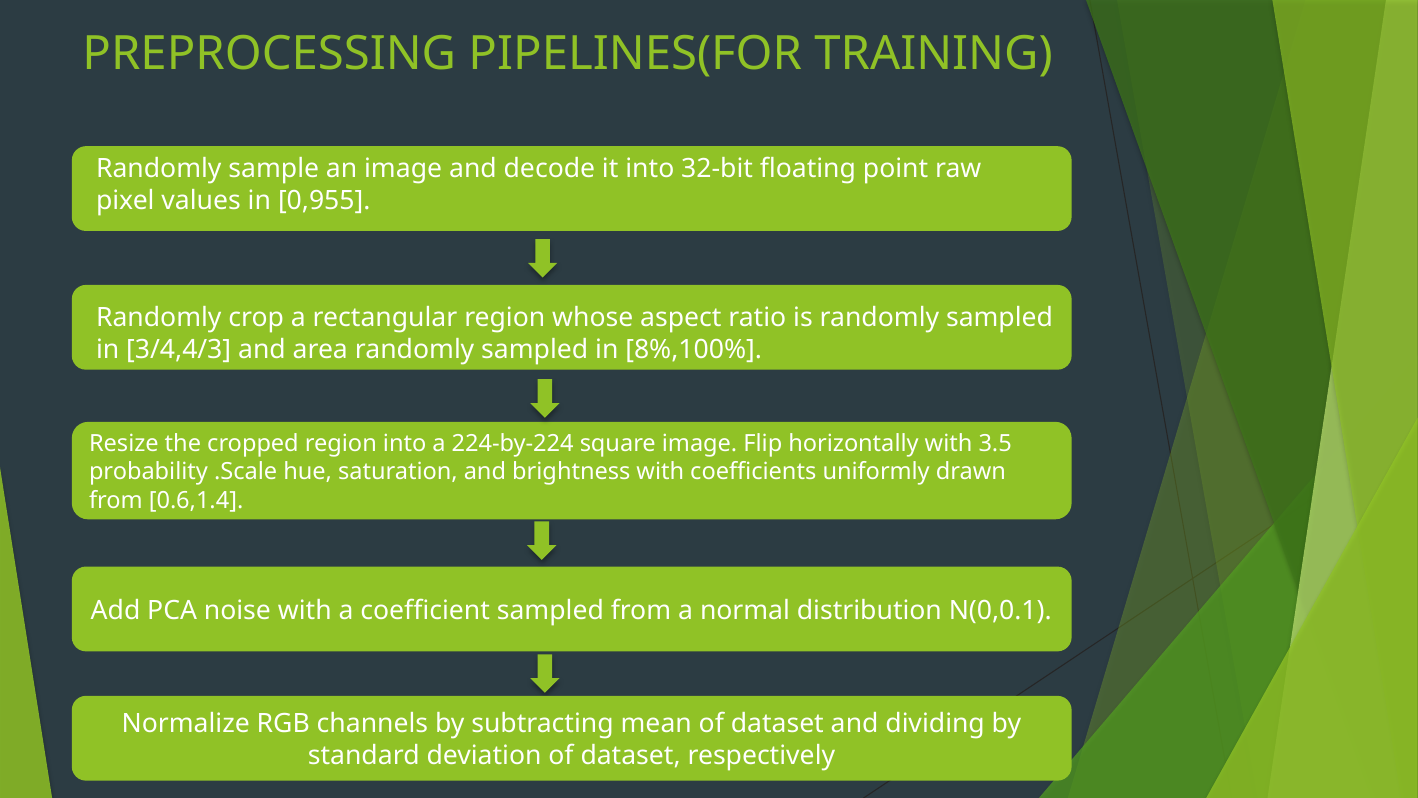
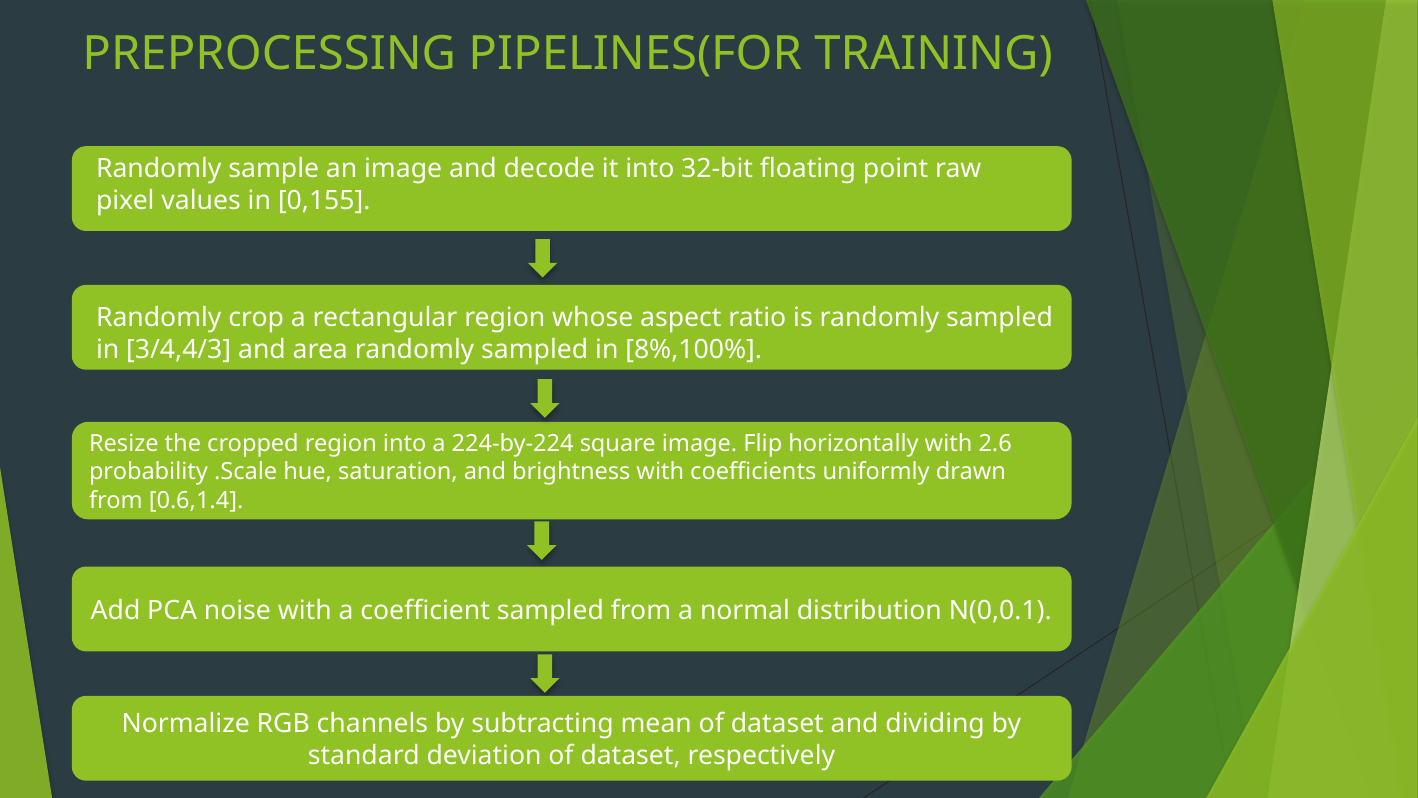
0,955: 0,955 -> 0,155 (324, 201)
3.5: 3.5 -> 2.6 (995, 444)
